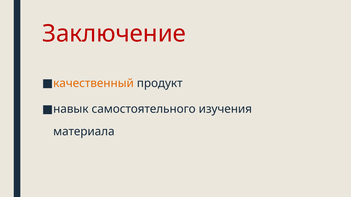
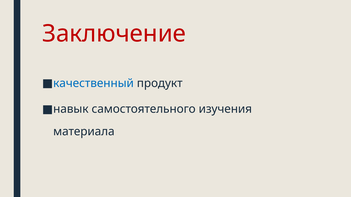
качественный colour: orange -> blue (94, 83)
